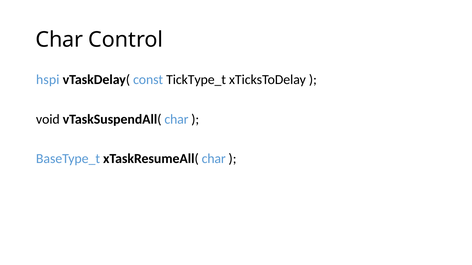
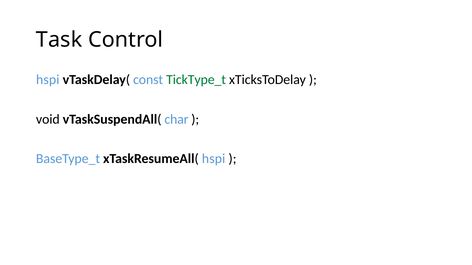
Char: Char -> Task (59, 40)
TickType_t colour: black -> green (196, 80)
xTaskResumeAll( char: char -> hspi (214, 159)
